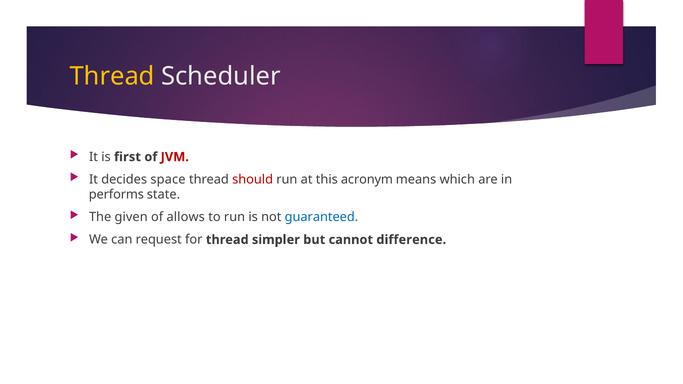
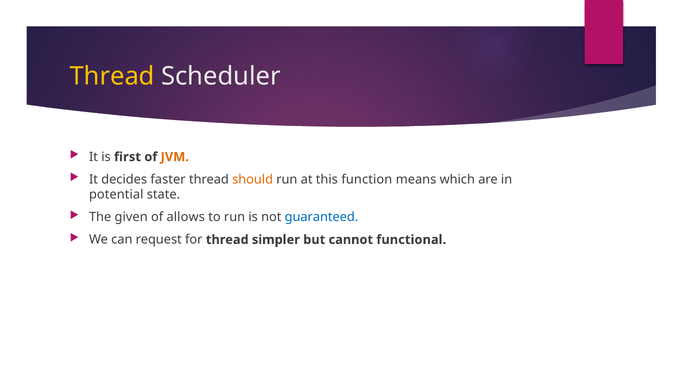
JVM colour: red -> orange (175, 157)
space: space -> faster (168, 179)
should colour: red -> orange (253, 179)
acronym: acronym -> function (367, 179)
performs: performs -> potential (116, 195)
difference: difference -> functional (411, 240)
